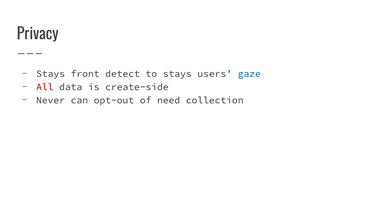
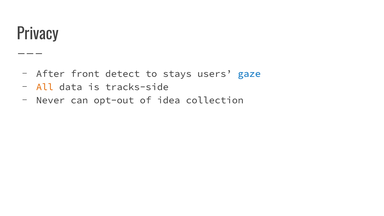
Stays: Stays -> After (51, 74)
All colour: red -> orange (45, 87)
create-side: create-side -> tracks-side (137, 87)
need: need -> idea (169, 100)
